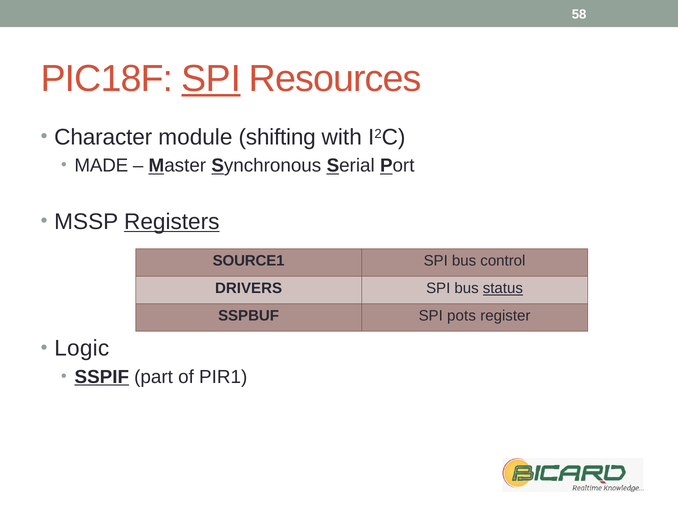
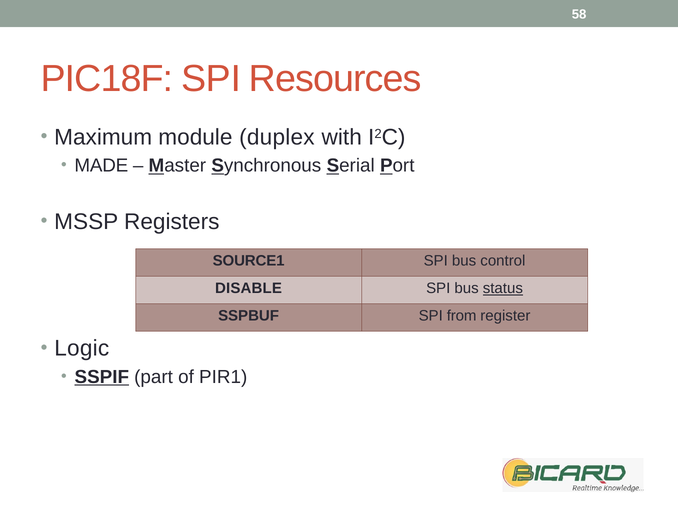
SPI underline: present -> none (211, 79)
Character: Character -> Maximum (103, 137)
shifting: shifting -> duplex (277, 137)
Registers underline: present -> none (172, 222)
DRIVERS: DRIVERS -> DISABLE (249, 288)
pots: pots -> from (462, 316)
